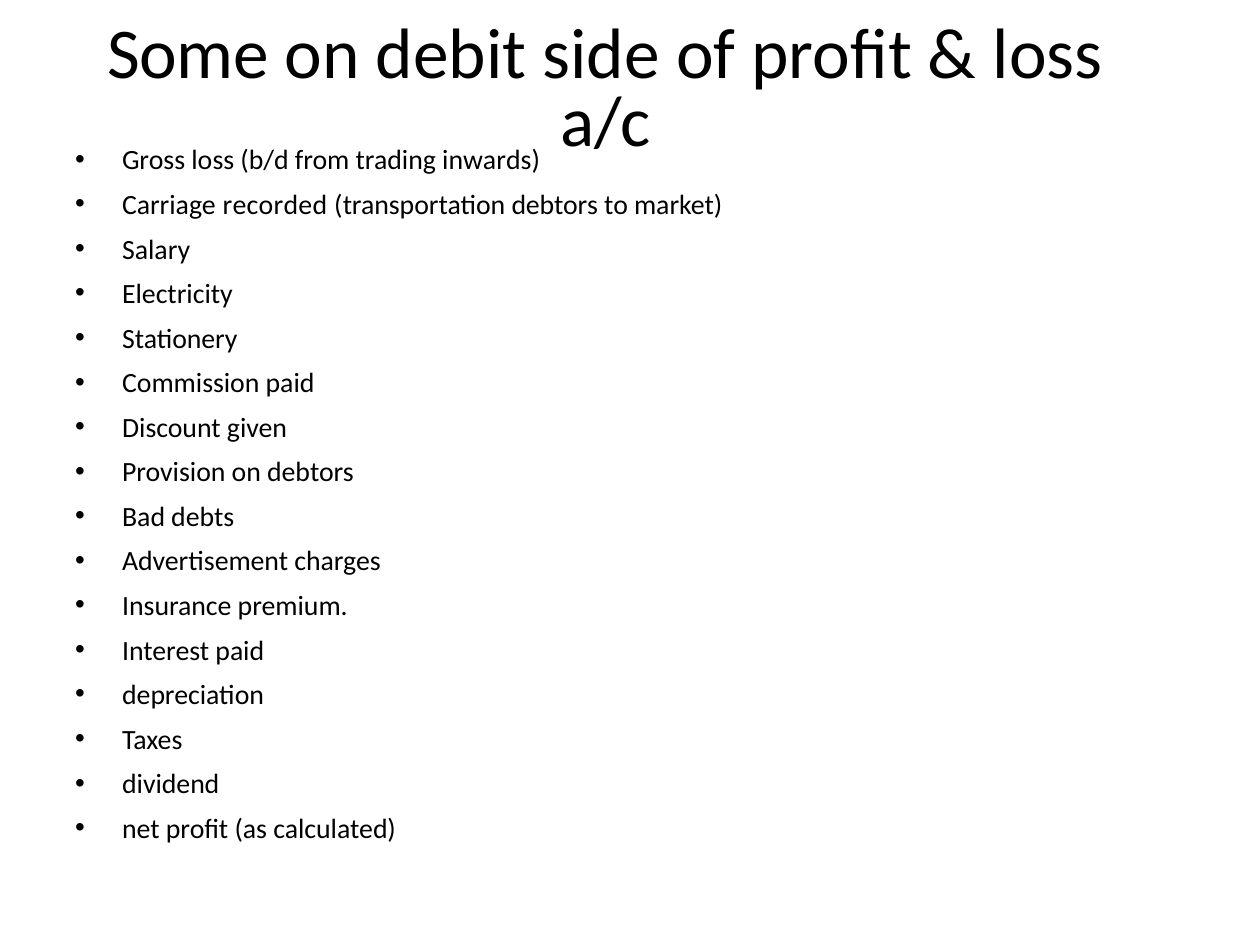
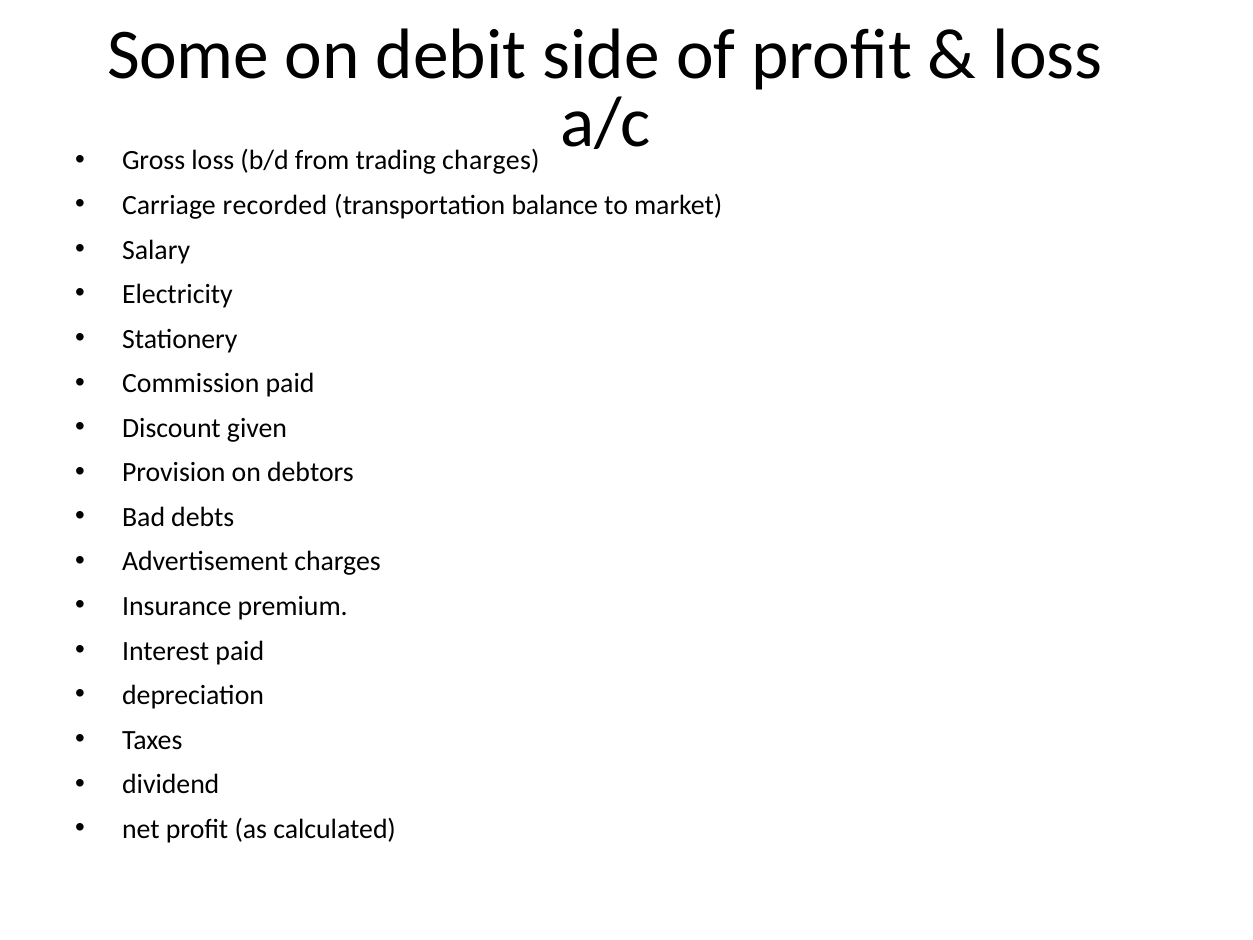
trading inwards: inwards -> charges (491, 161)
transportation debtors: debtors -> balance (555, 205)
